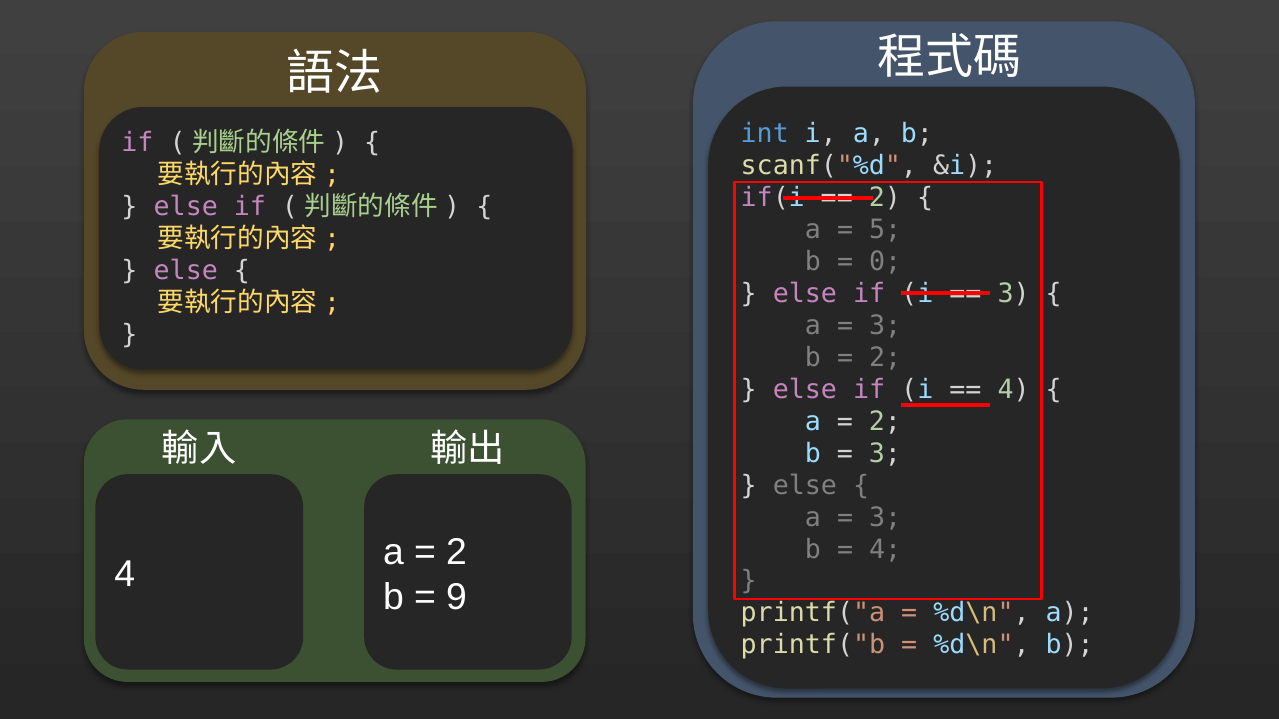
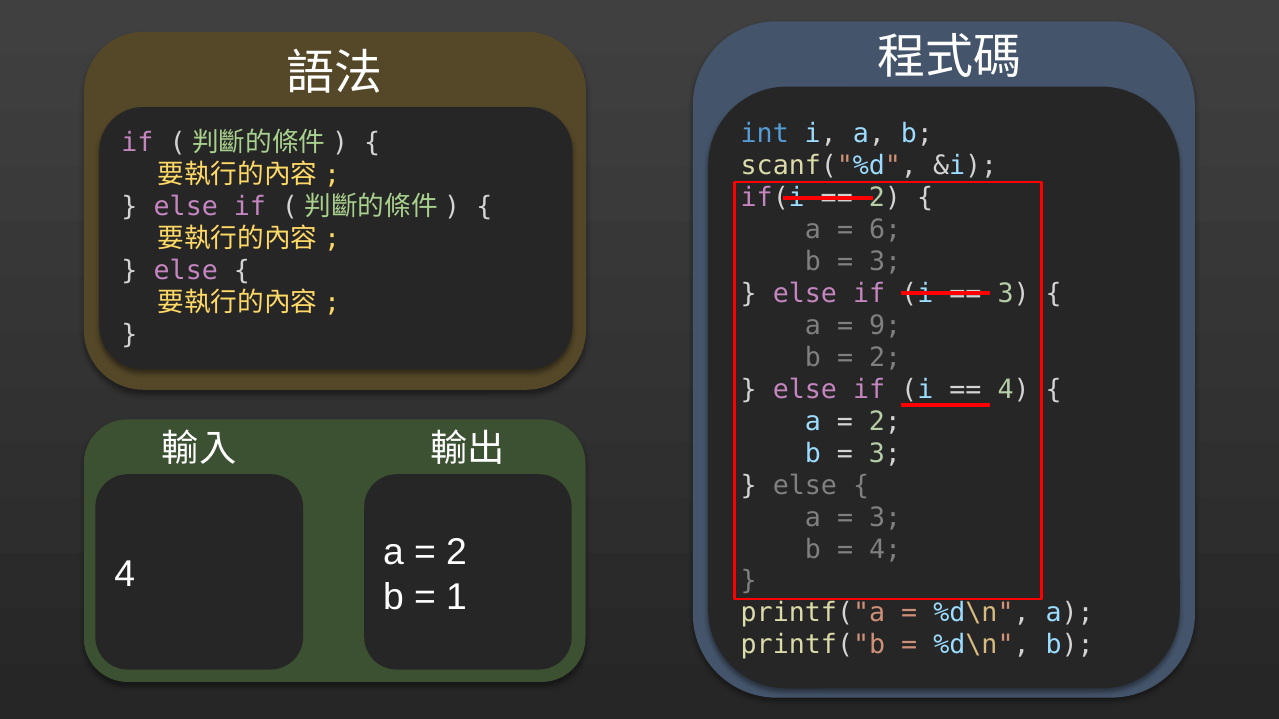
5: 5 -> 6 (885, 230)
0: 0 -> 3 (885, 262)
3: 3 -> 9 (885, 326)
9: 9 -> 1 (457, 597)
